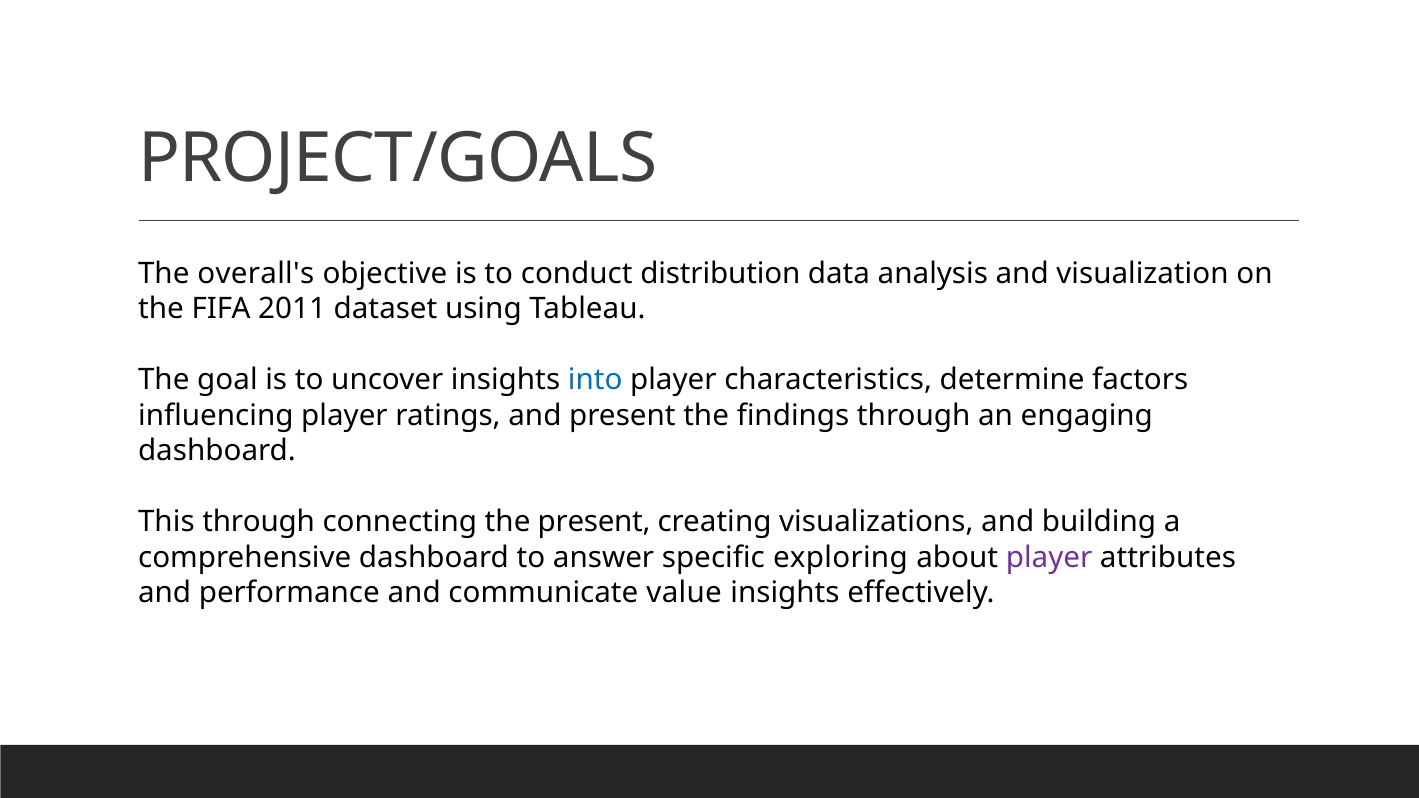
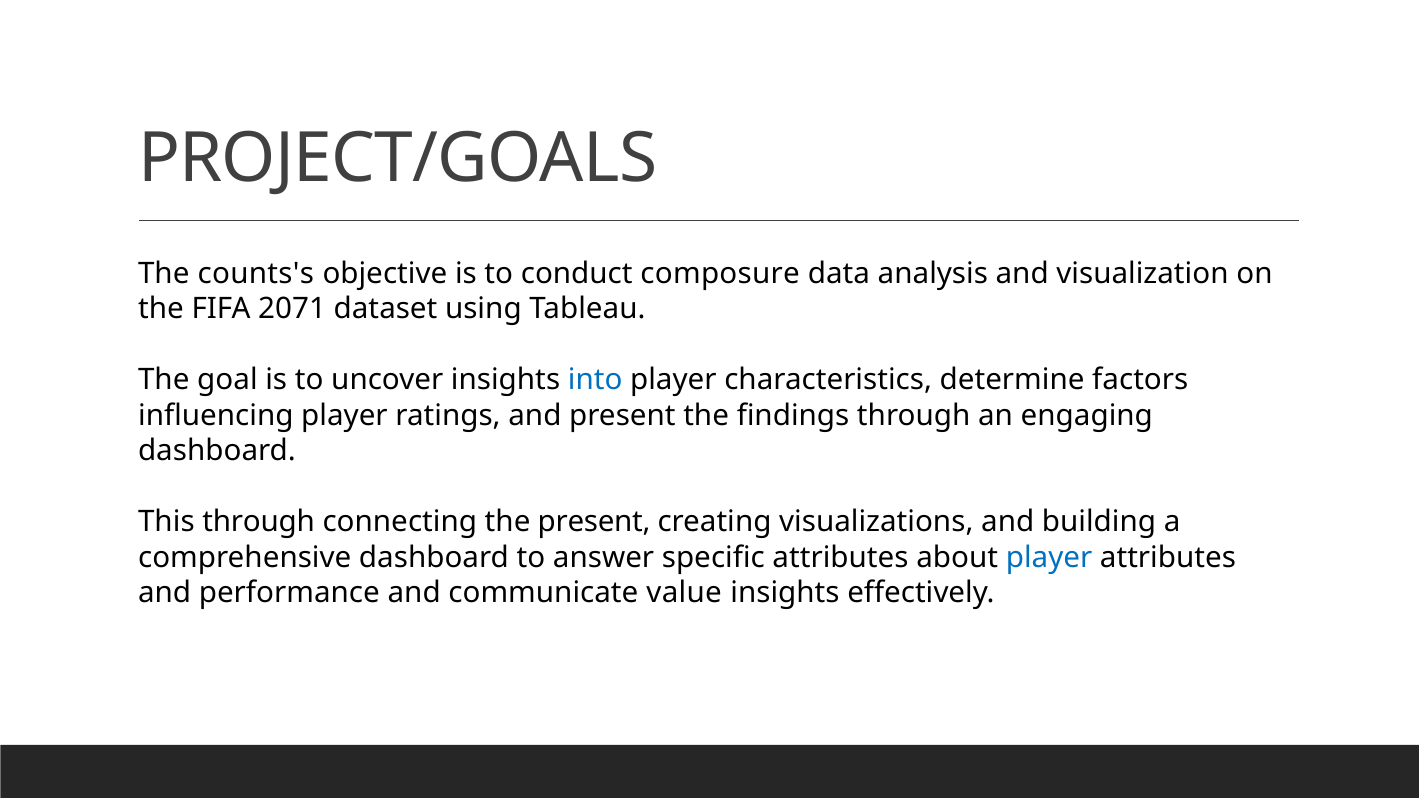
overall's: overall's -> counts's (256, 274)
distribution: distribution -> composure (720, 274)
2011: 2011 -> 2071 (292, 309)
specific exploring: exploring -> attributes (841, 558)
player colour: purple -> blue (1049, 558)
